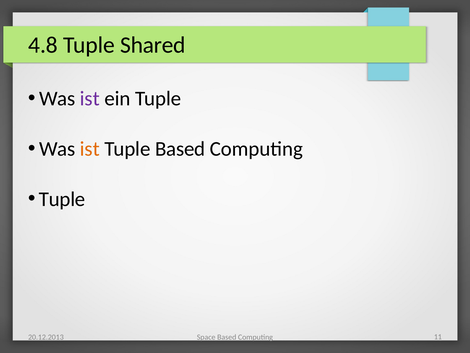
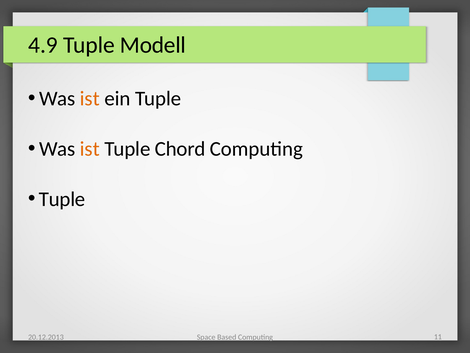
4.8: 4.8 -> 4.9 (43, 45)
Shared: Shared -> Modell (153, 45)
ist colour: purple -> orange (90, 99)
Tuple Based: Based -> Chord (180, 149)
